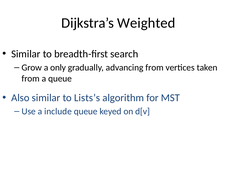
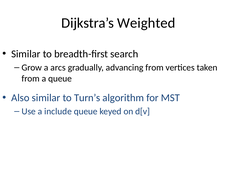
only: only -> arcs (58, 67)
Lists’s: Lists’s -> Turn’s (87, 98)
